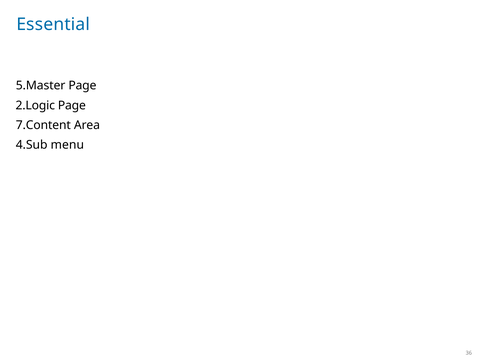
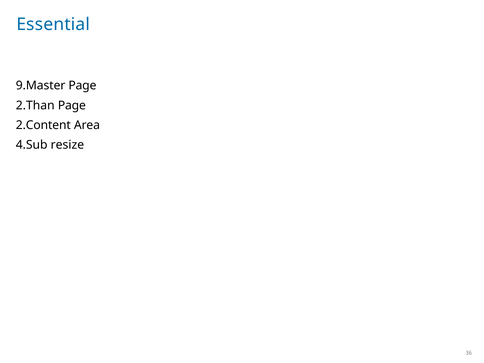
5.Master: 5.Master -> 9.Master (41, 86)
2.Logic: 2.Logic -> 2.Than (35, 105)
7.Content: 7.Content -> 2.Content (43, 125)
menu: menu -> resize (67, 145)
